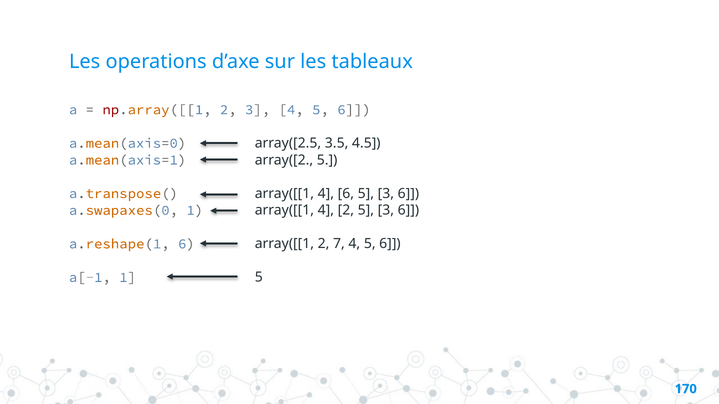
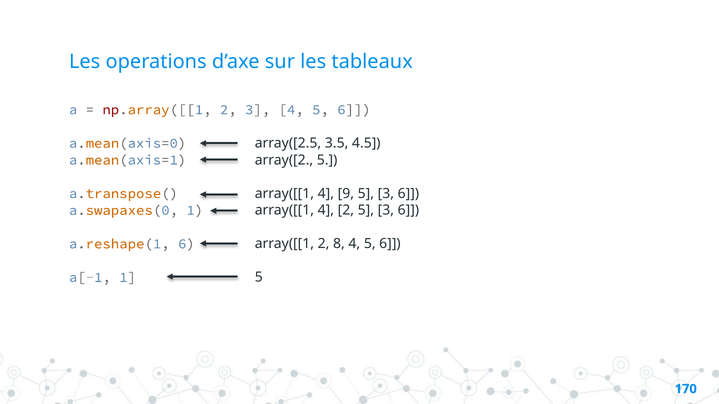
4 6: 6 -> 9 (346, 194)
7: 7 -> 8 (339, 244)
